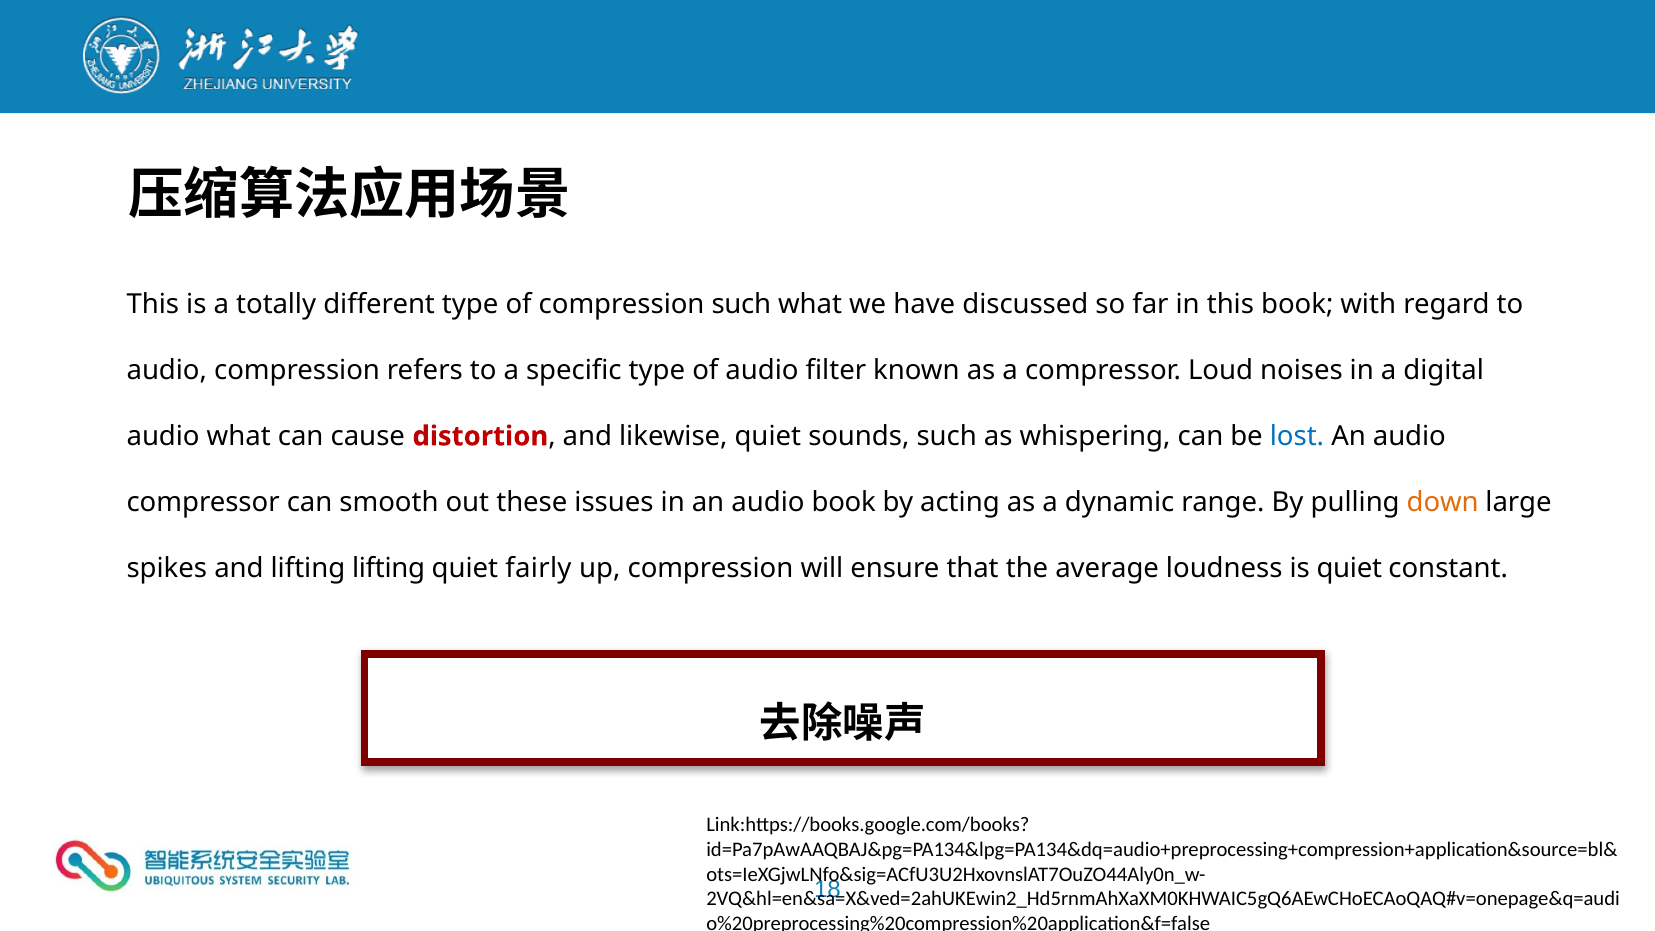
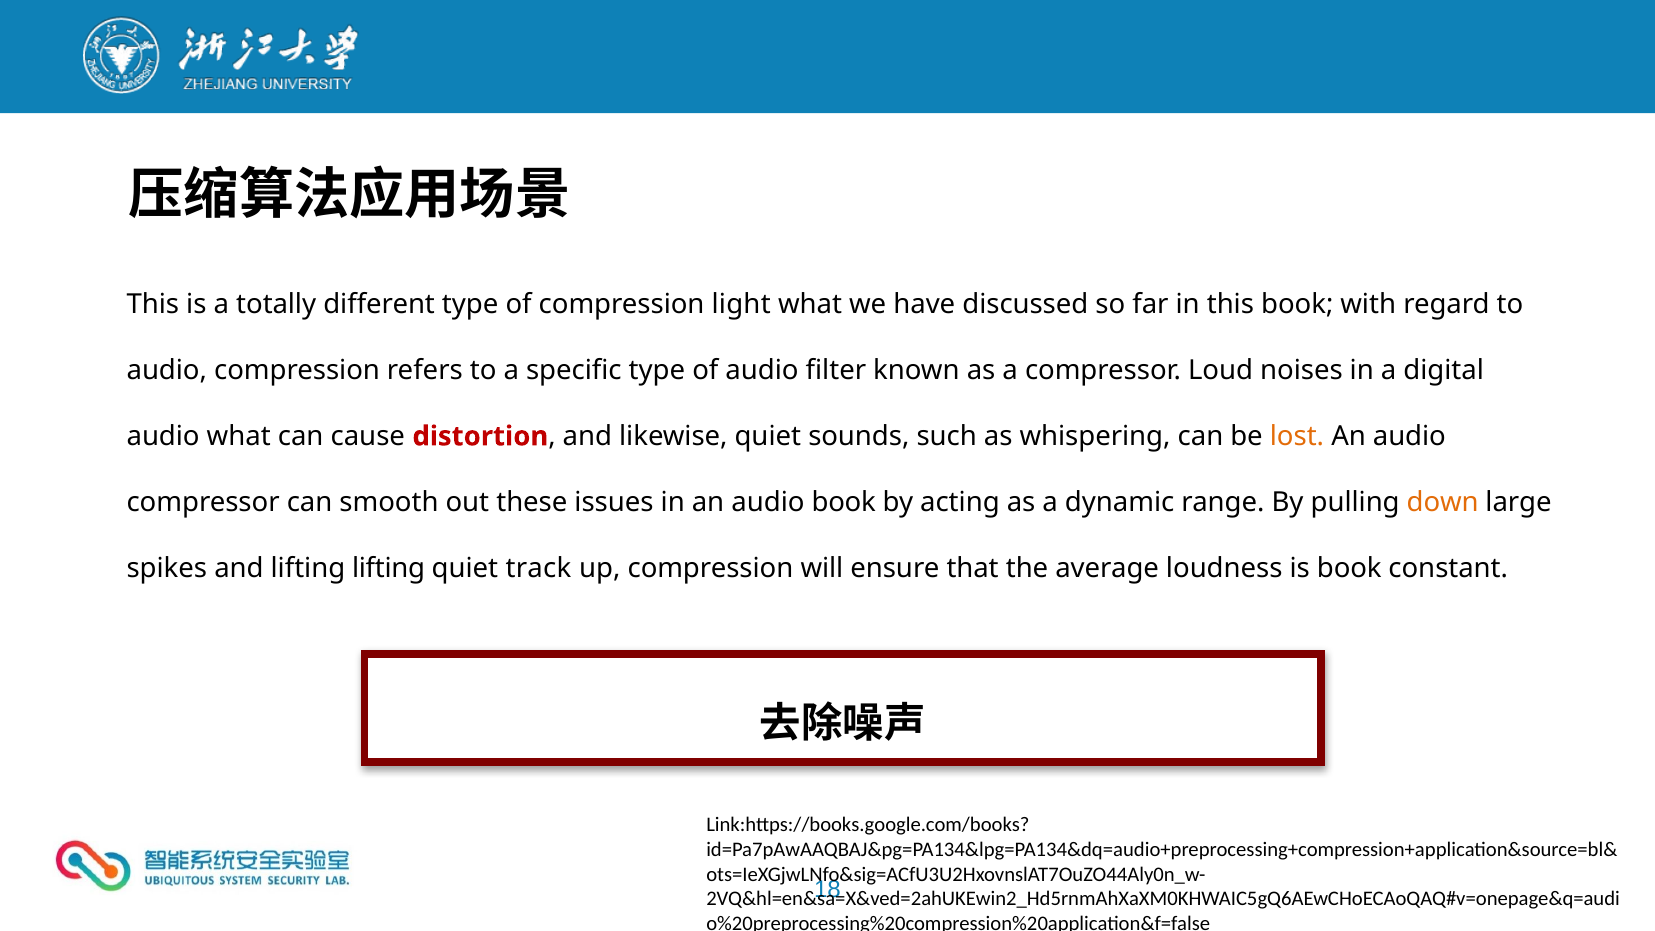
compression such: such -> light (741, 304)
lost colour: blue -> orange (1297, 436)
fairly: fairly -> track (538, 569)
is quiet: quiet -> book (1349, 569)
